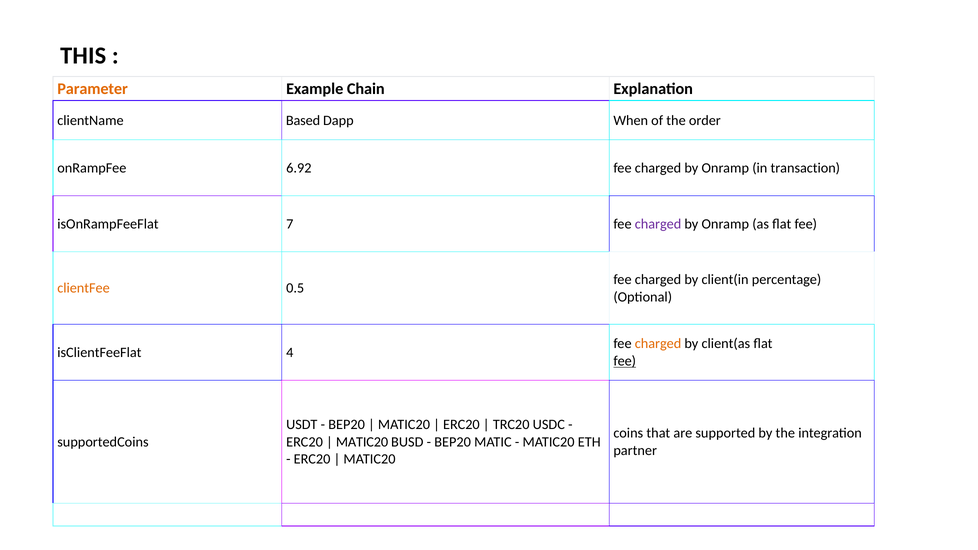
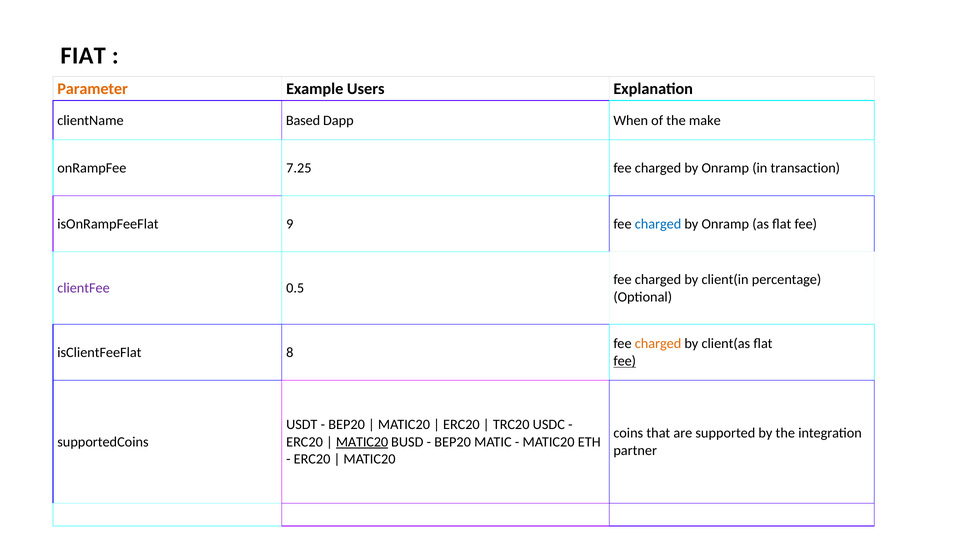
THIS: THIS -> FIAT (83, 56)
Chain: Chain -> Users (366, 89)
order: order -> make (705, 120)
6.92: 6.92 -> 7.25 (299, 168)
7: 7 -> 9 (290, 224)
charged colour: purple -> blue (658, 224)
clientFee colour: orange -> purple (84, 288)
4: 4 -> 8 (290, 353)
MATIC20 underline: none -> present (362, 442)
